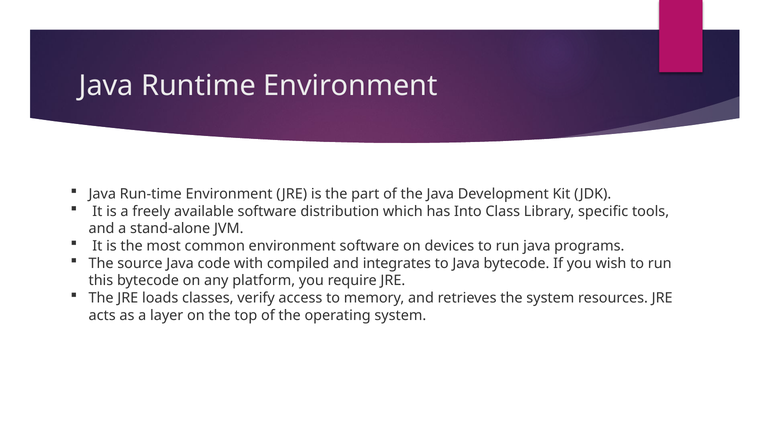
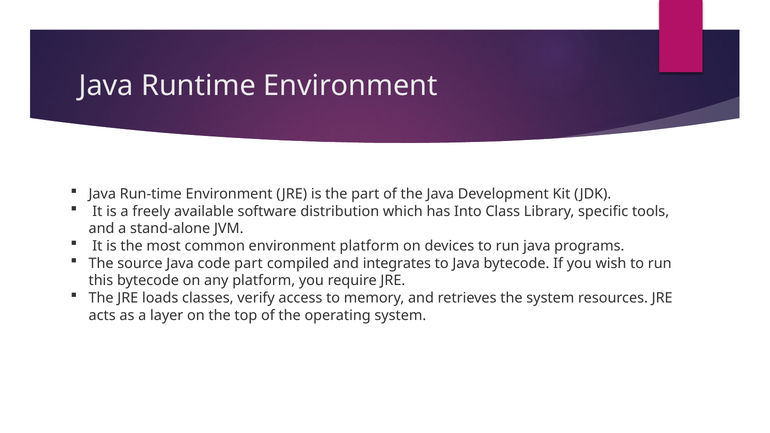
environment software: software -> platform (369, 246)
code with: with -> part (248, 263)
